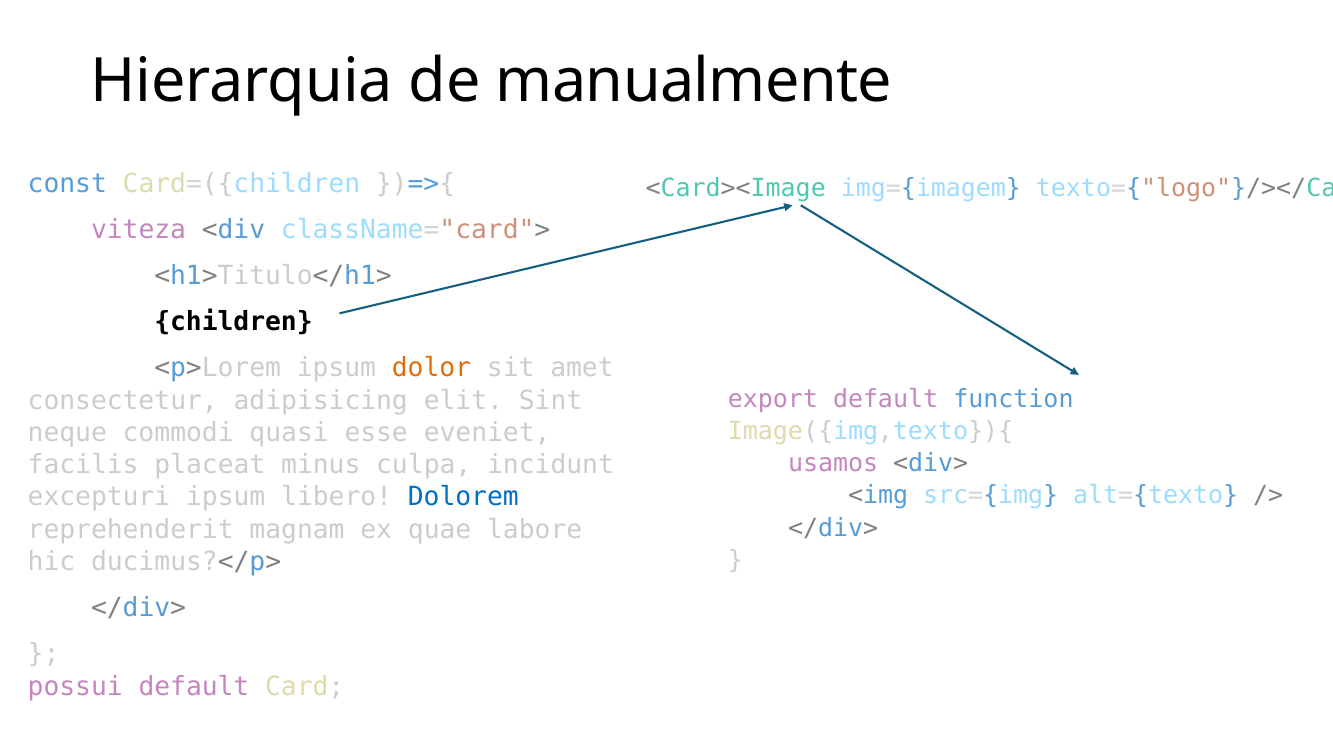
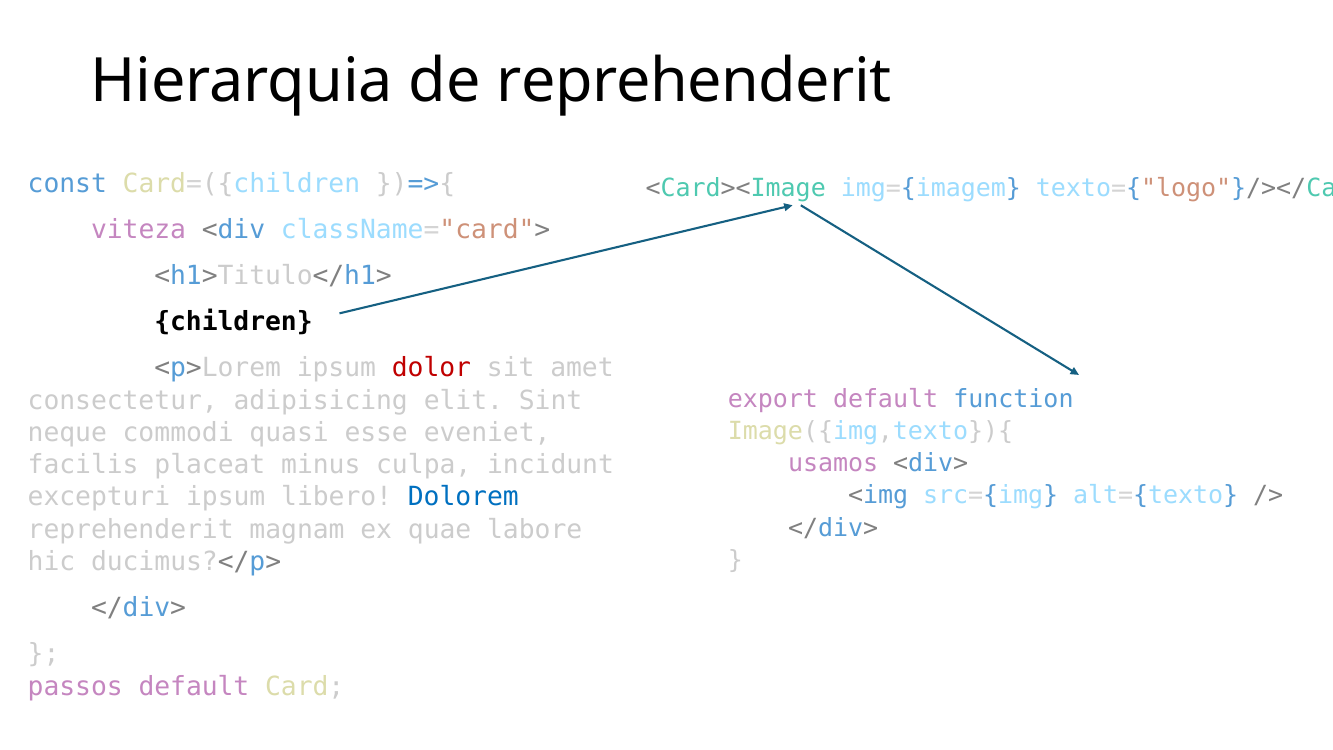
de manualmente: manualmente -> reprehenderit (694, 81)
dolor colour: orange -> red (431, 368)
possui: possui -> passos (75, 686)
